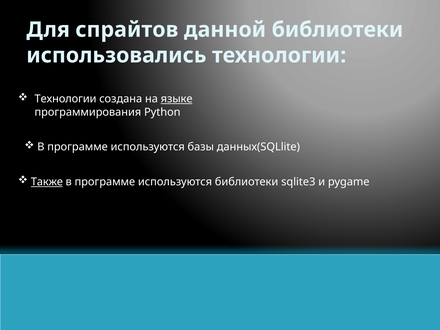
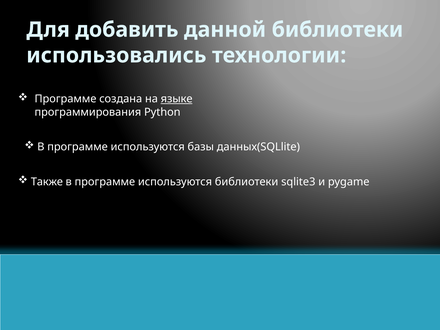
спрайтов: спрайтов -> добавить (127, 30)
Технологии: Технологии -> Программе (65, 99)
Также underline: present -> none (47, 182)
